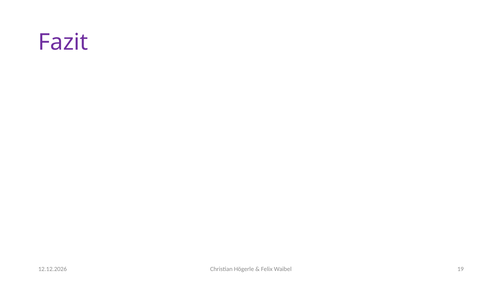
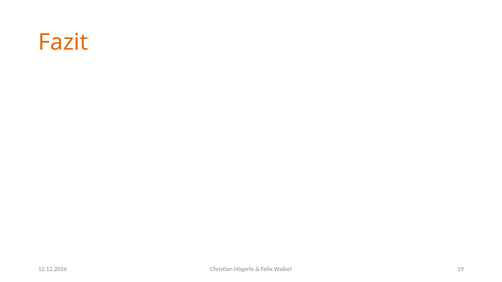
Fazit colour: purple -> orange (63, 42)
